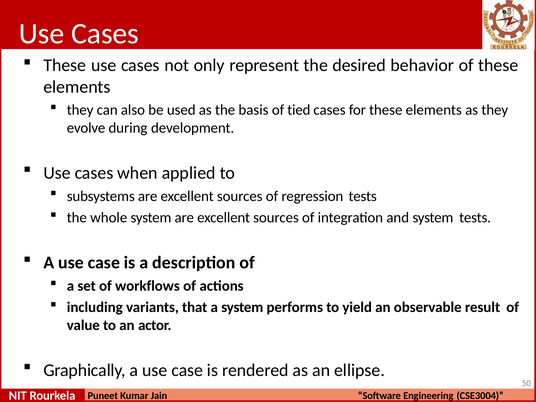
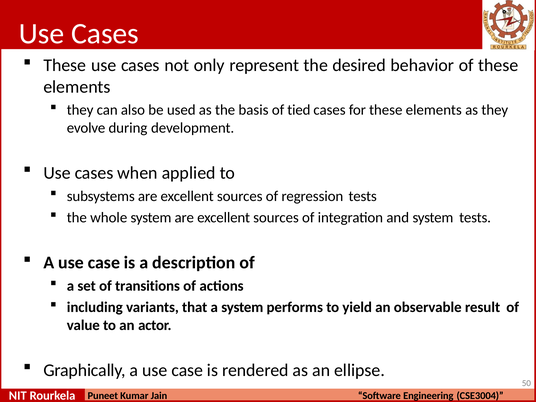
workflows: workflows -> transitions (148, 286)
